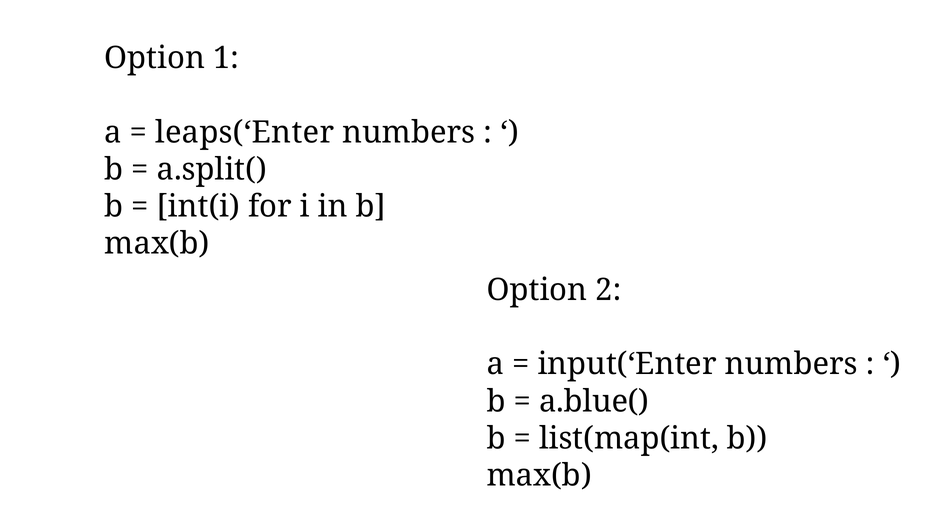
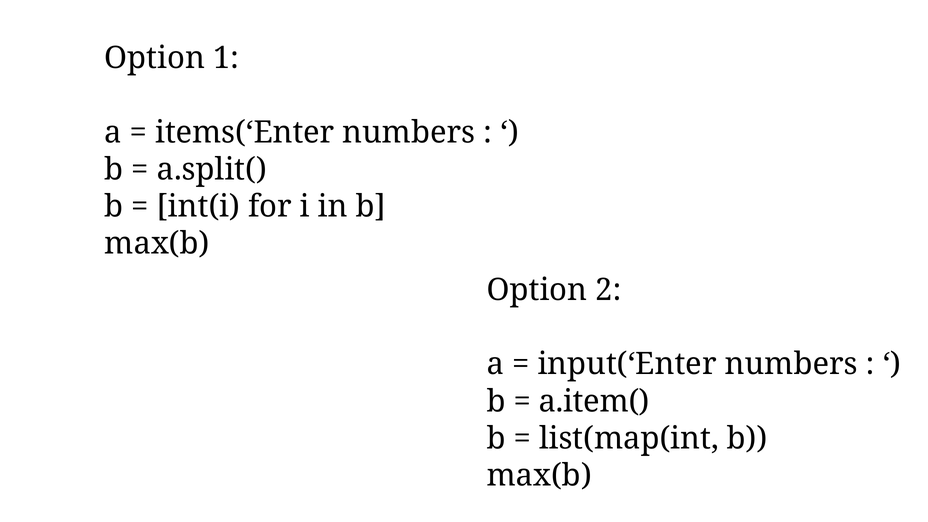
leaps(‘Enter: leaps(‘Enter -> items(‘Enter (245, 132)
a.blue(: a.blue( -> a.item( (594, 401)
